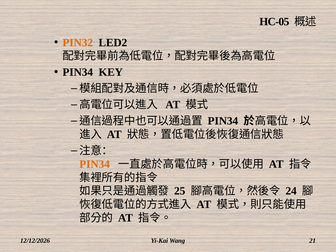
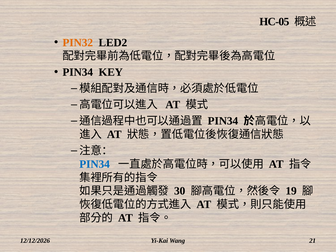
PIN34 colour: orange -> blue (95, 164)
25: 25 -> 30 (180, 191)
24: 24 -> 19 (291, 191)
